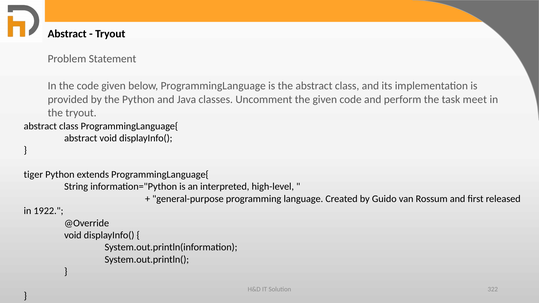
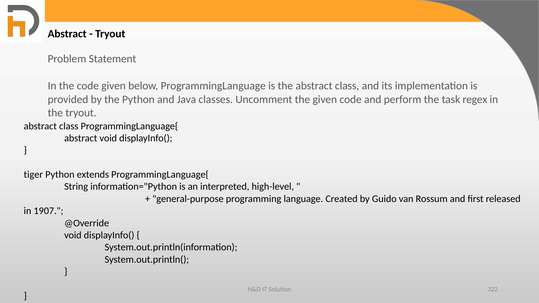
meet: meet -> regex (475, 99)
1922: 1922 -> 1907 (49, 211)
